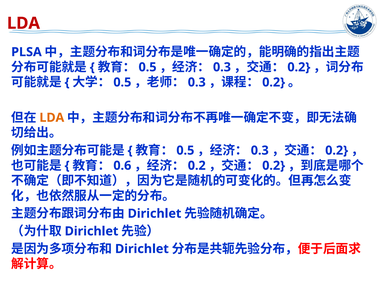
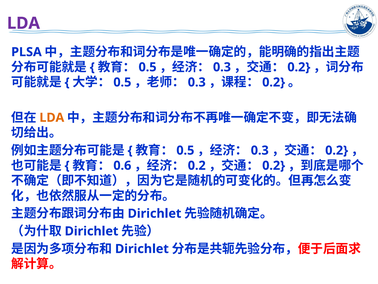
LDA colour: red -> purple (23, 23)
